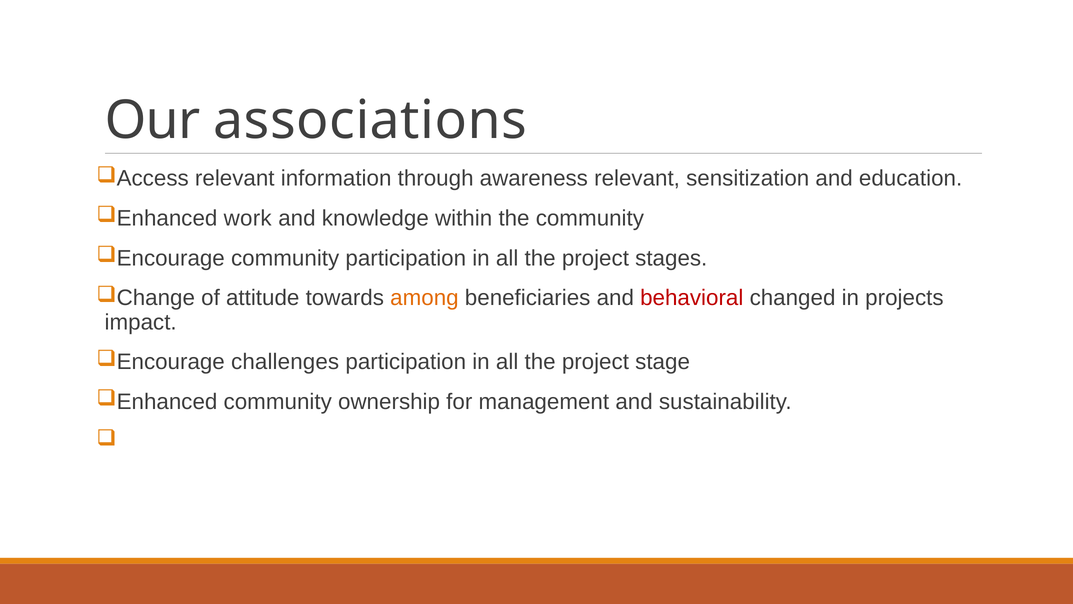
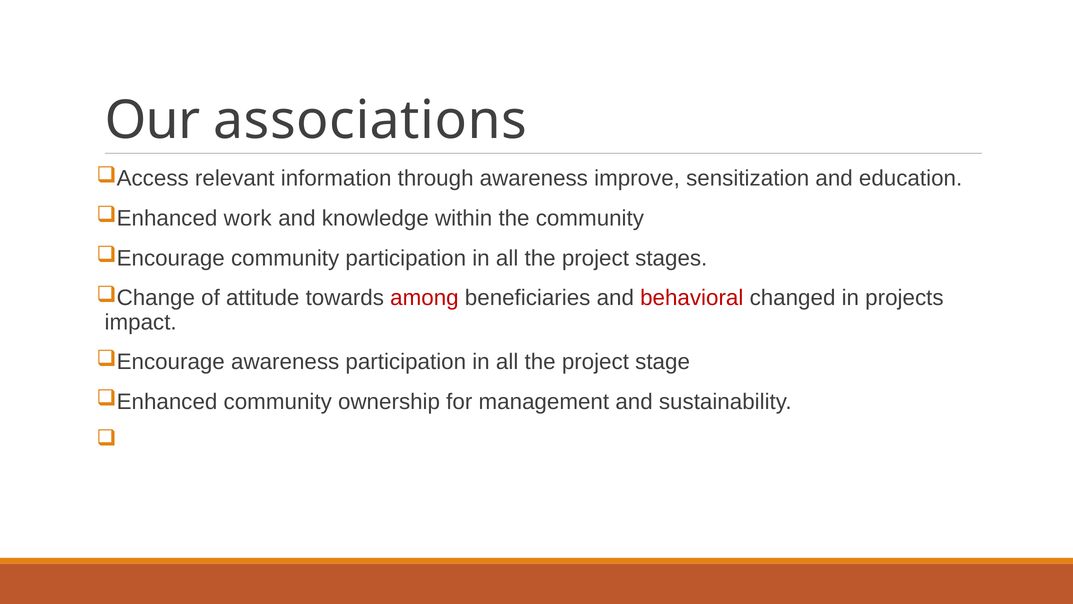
awareness relevant: relevant -> improve (637, 178)
among colour: orange -> red (424, 298)
challenges: challenges -> awareness (285, 362)
